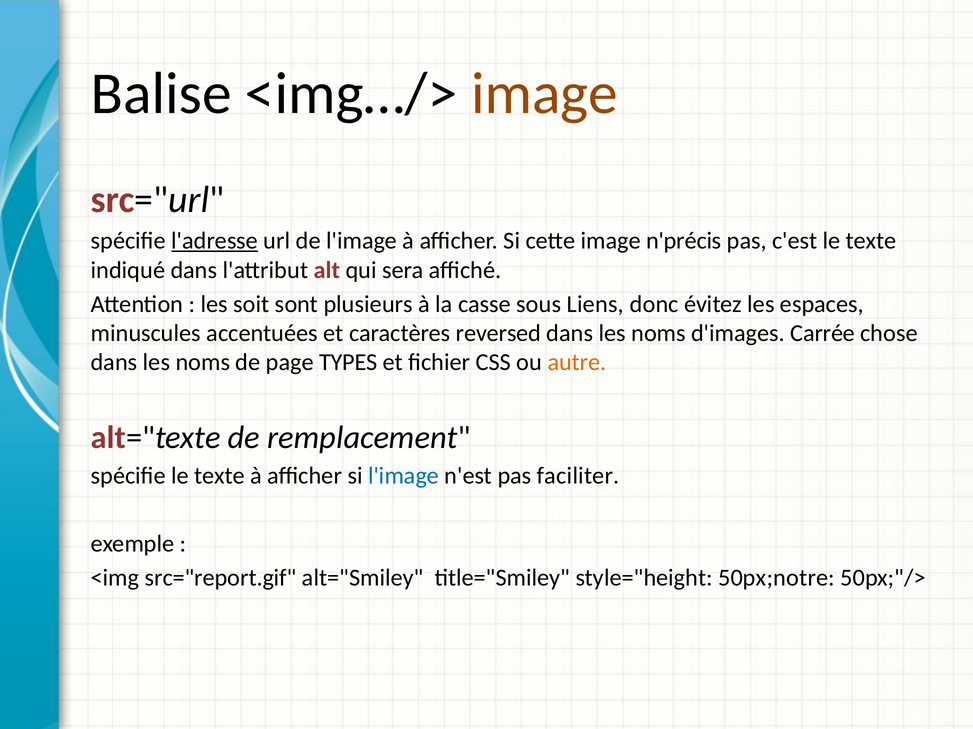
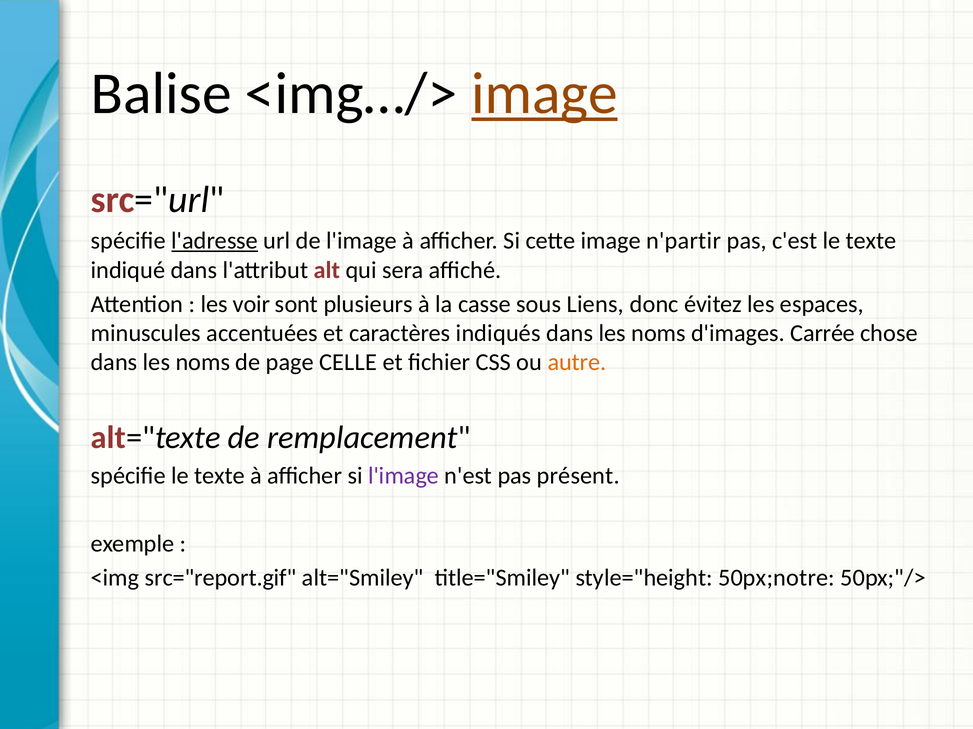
image underline: none -> present (545, 94)
n'précis: n'précis -> n'partir (684, 241)
soit: soit -> voir (251, 304)
reversed: reversed -> indiqués (498, 334)
TYPES: TYPES -> CELLE (348, 363)
l'image colour: blue -> purple (404, 476)
faciliter: faciliter -> présent (578, 476)
